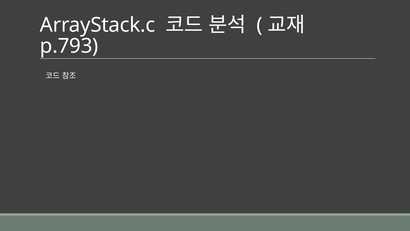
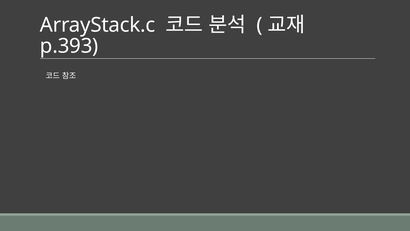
p.793: p.793 -> p.393 (69, 46)
